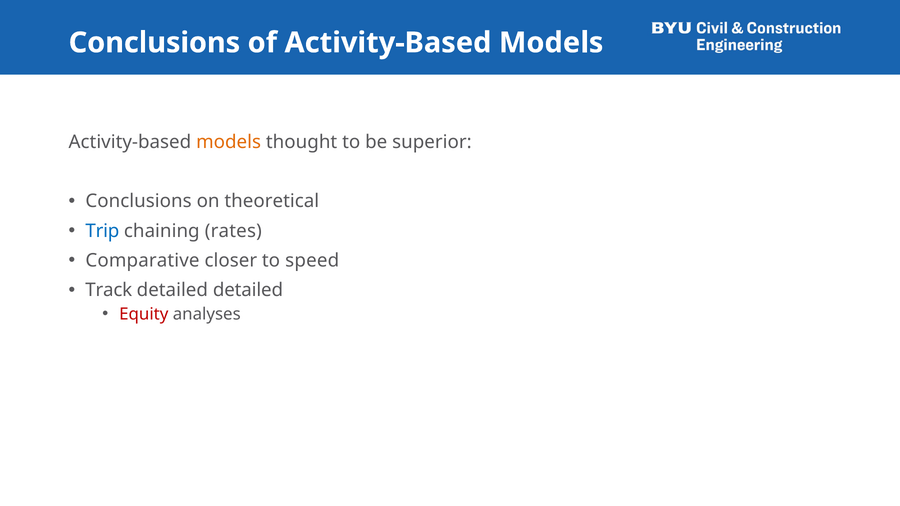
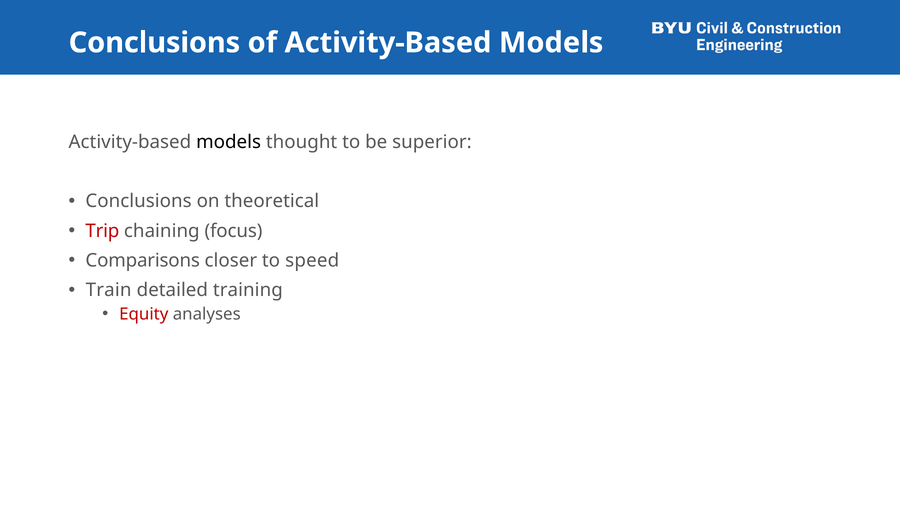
models colour: orange -> black (229, 142)
Trip colour: blue -> red (102, 231)
rates: rates -> focus (233, 231)
Comparative: Comparative -> Comparisons (143, 261)
Track: Track -> Train (109, 290)
detailed detailed: detailed -> training (248, 290)
